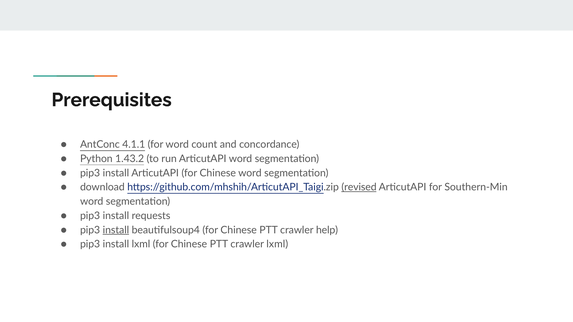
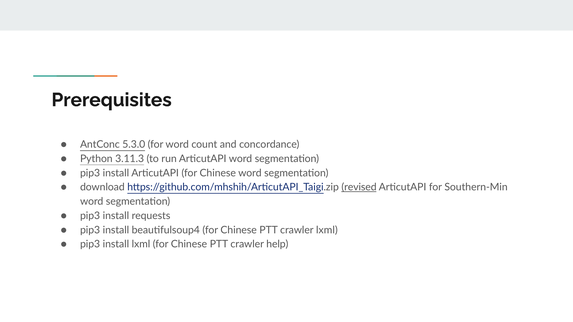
4.1.1: 4.1.1 -> 5.3.0 (134, 145)
1.43.2: 1.43.2 -> 3.11.3 (130, 159)
install underline: present -> none (116, 230)
crawler help: help -> lxml (327, 230)
crawler lxml: lxml -> help (277, 244)
